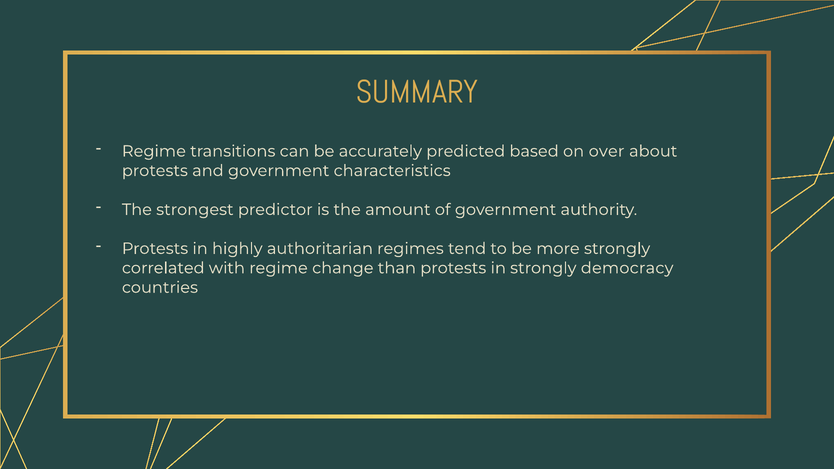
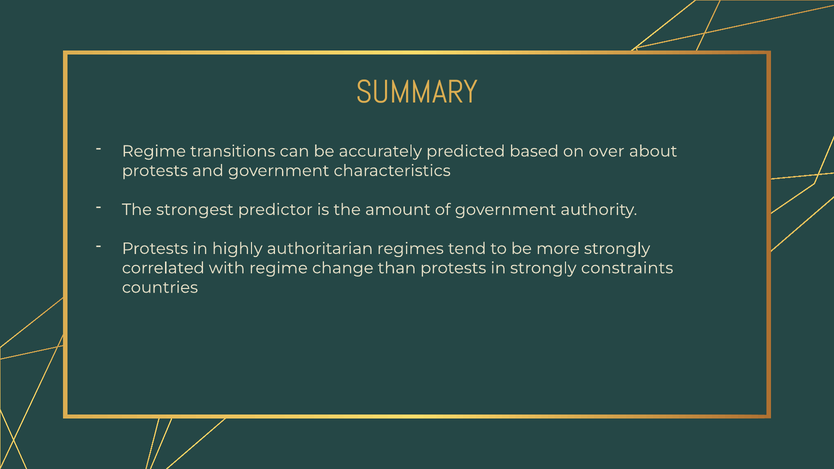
democracy: democracy -> constraints (627, 268)
